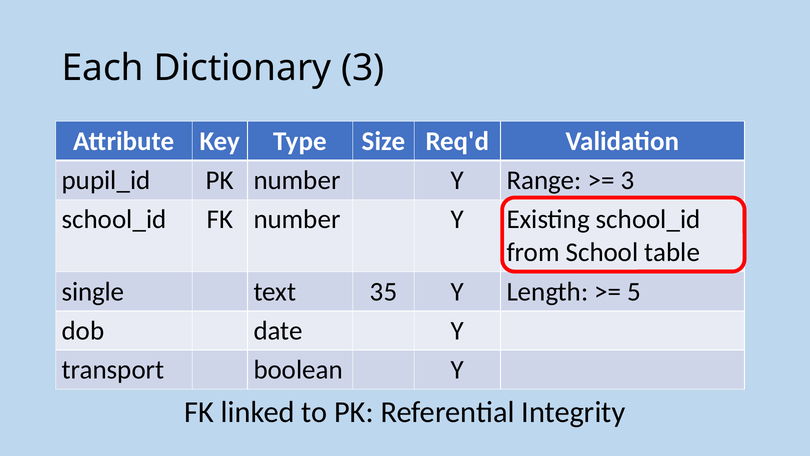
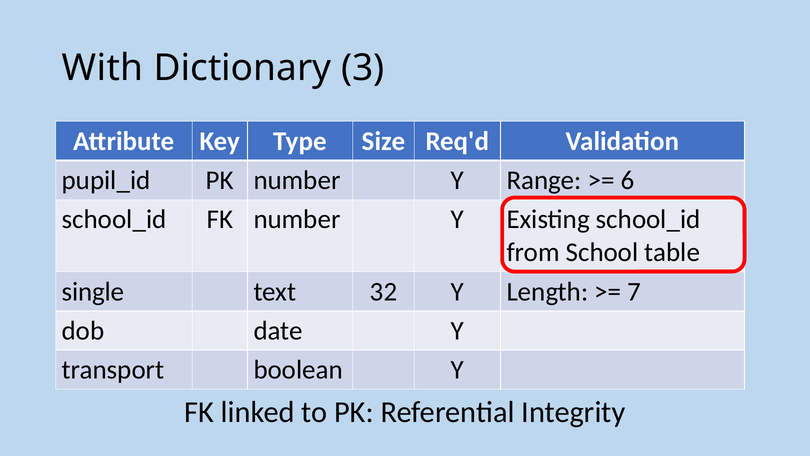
Each: Each -> With (103, 68)
3: 3 -> 6 (627, 180)
35: 35 -> 32 (384, 291)
5: 5 -> 7 (634, 291)
